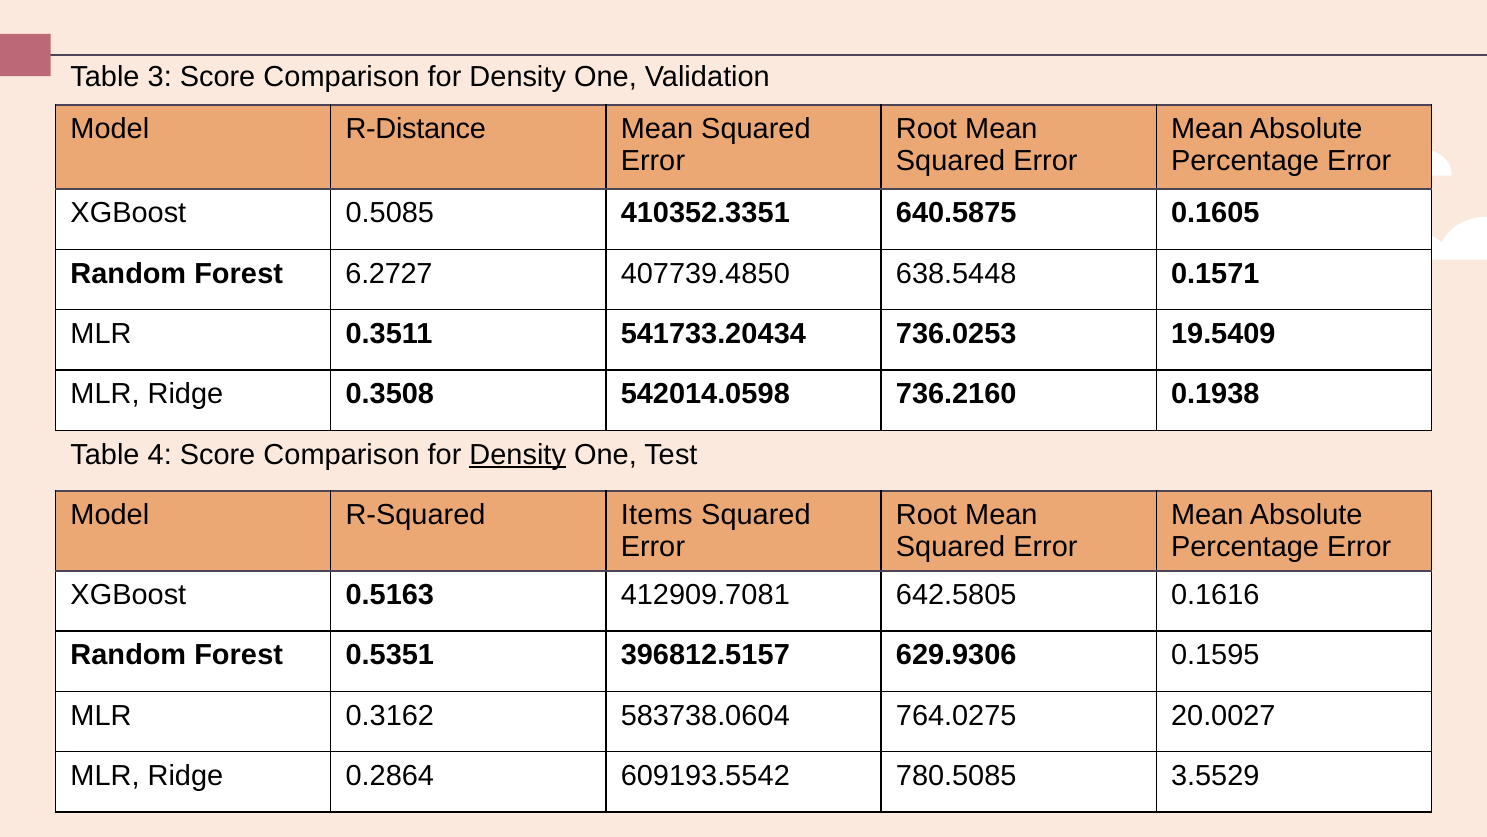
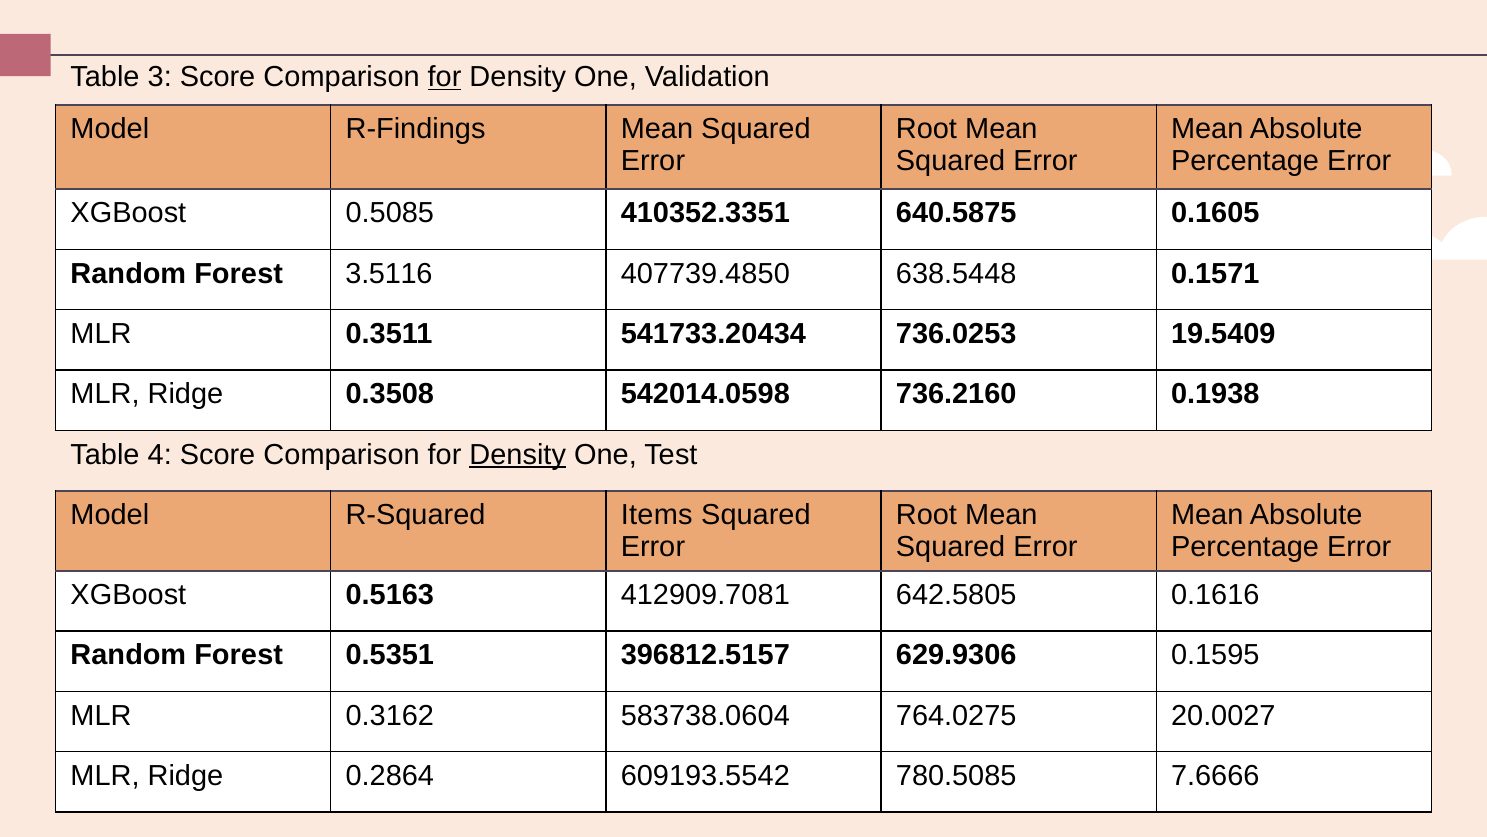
for underline: none -> present (445, 77)
R-Distance: R-Distance -> R-Findings (416, 129)
6.2727: 6.2727 -> 3.5116 (389, 273)
3.5529: 3.5529 -> 7.6666 (1215, 775)
